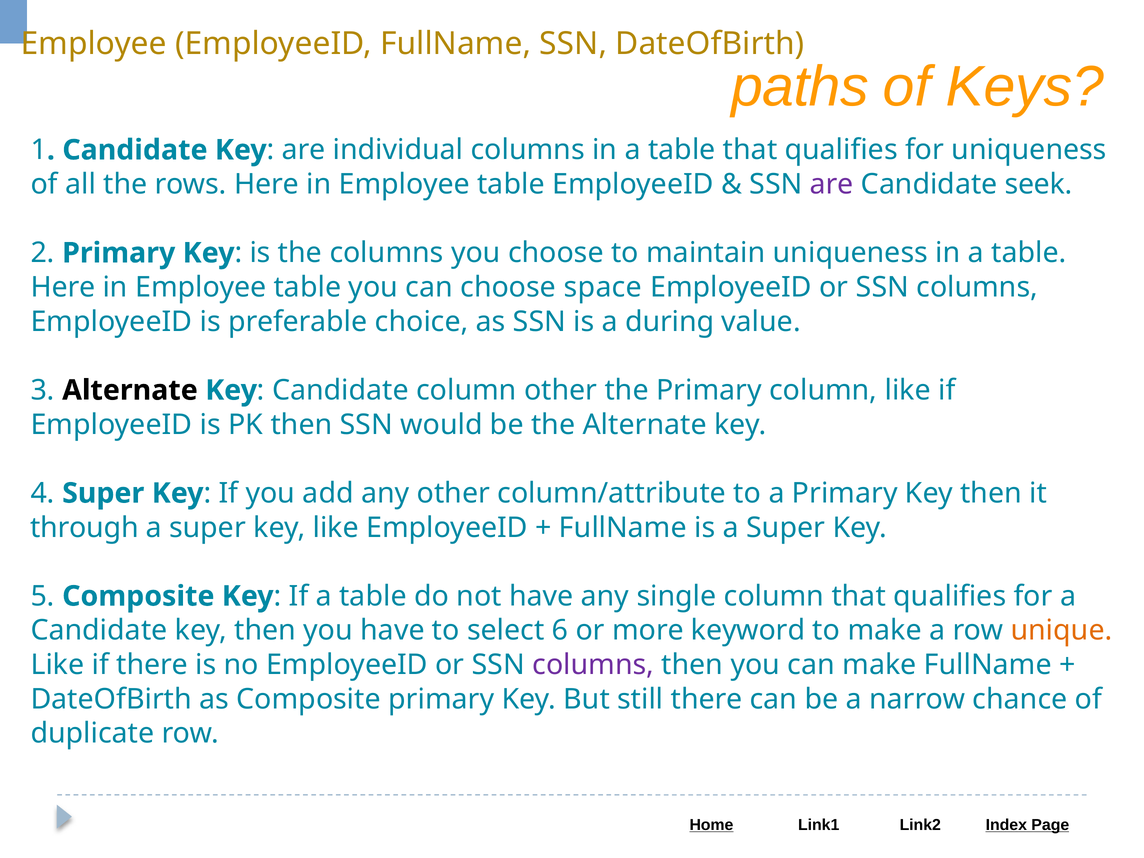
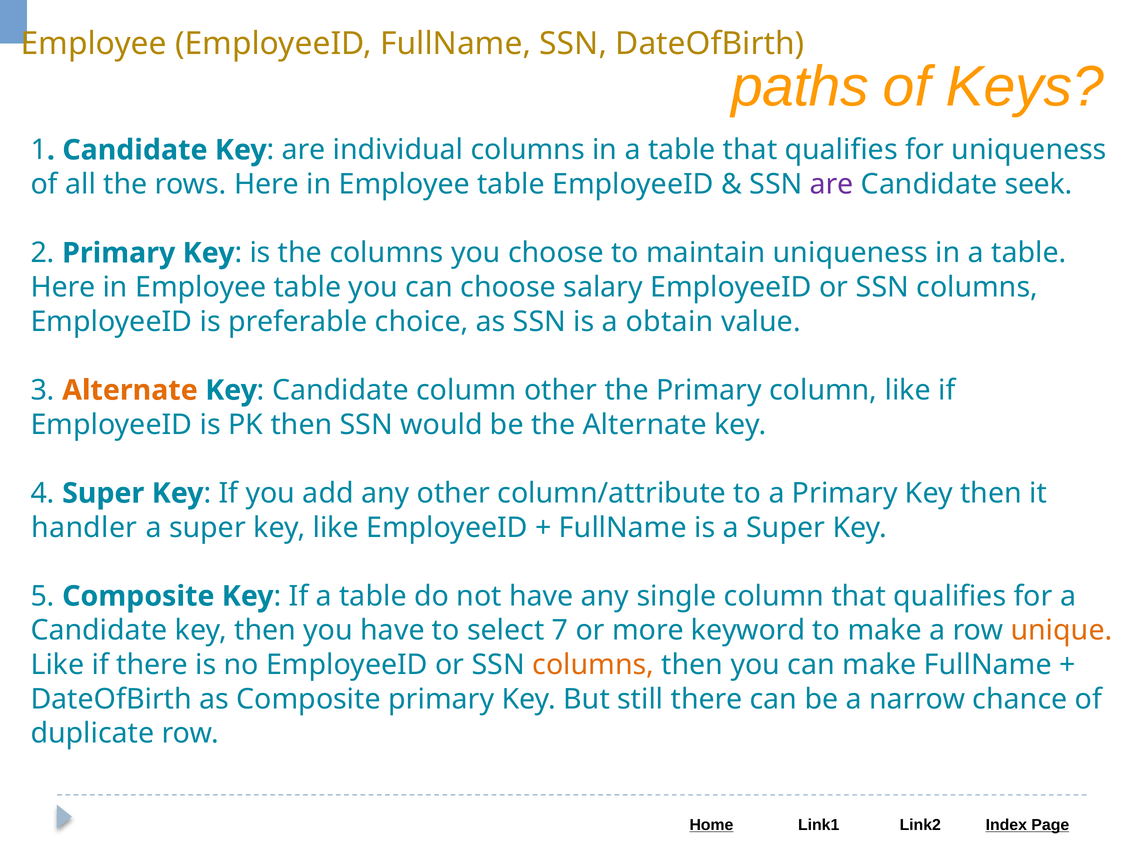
space: space -> salary (603, 287)
during: during -> obtain (670, 322)
Alternate colour: black -> orange (130, 390)
through: through -> handler (84, 528)
6: 6 -> 7 (560, 631)
columns colour: purple -> orange (593, 665)
